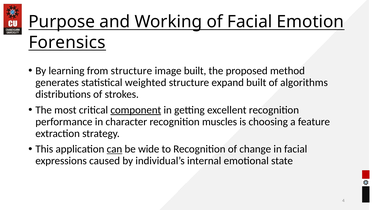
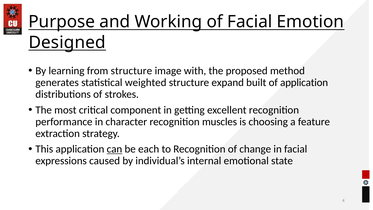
Forensics: Forensics -> Designed (67, 42)
image built: built -> with (195, 71)
of algorithms: algorithms -> application (304, 82)
component underline: present -> none (136, 110)
wide: wide -> each (149, 149)
